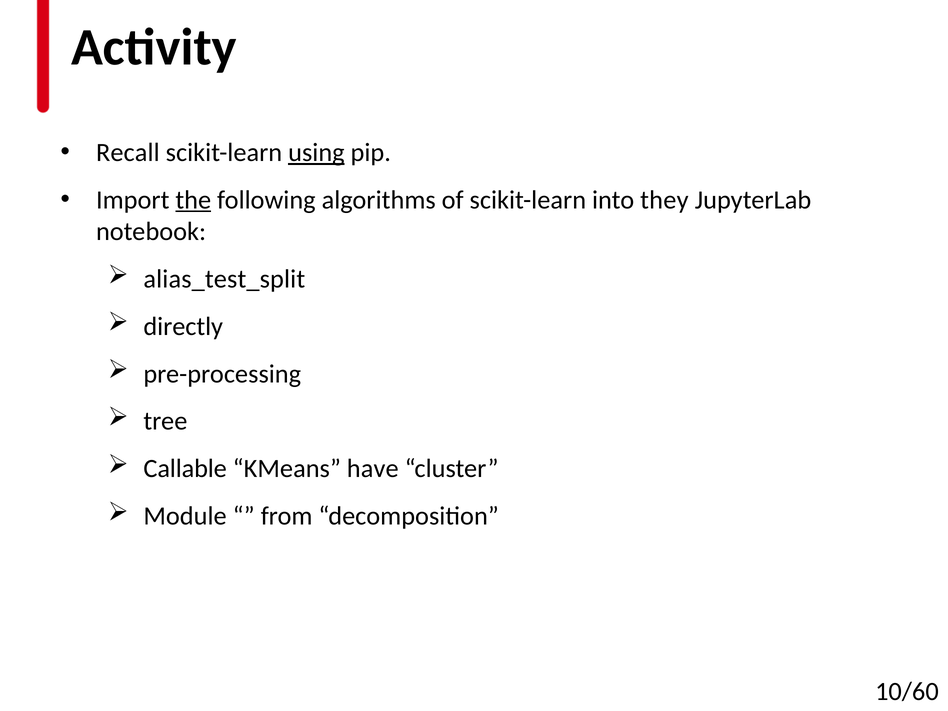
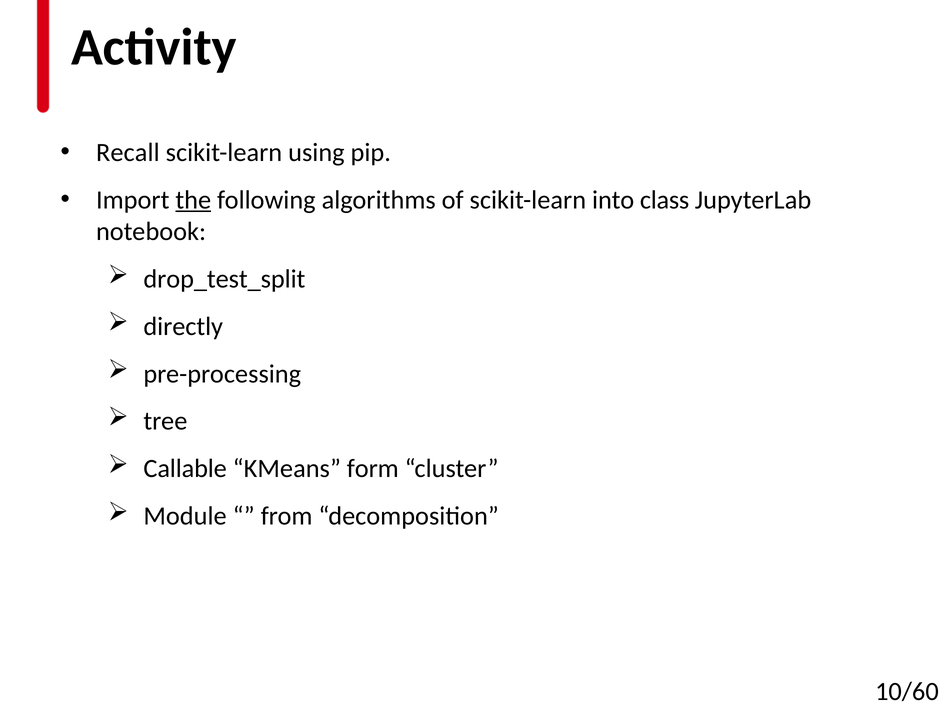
using underline: present -> none (316, 153)
they: they -> class (665, 200)
alias_test_split: alias_test_split -> drop_test_split (224, 279)
have: have -> form (373, 469)
